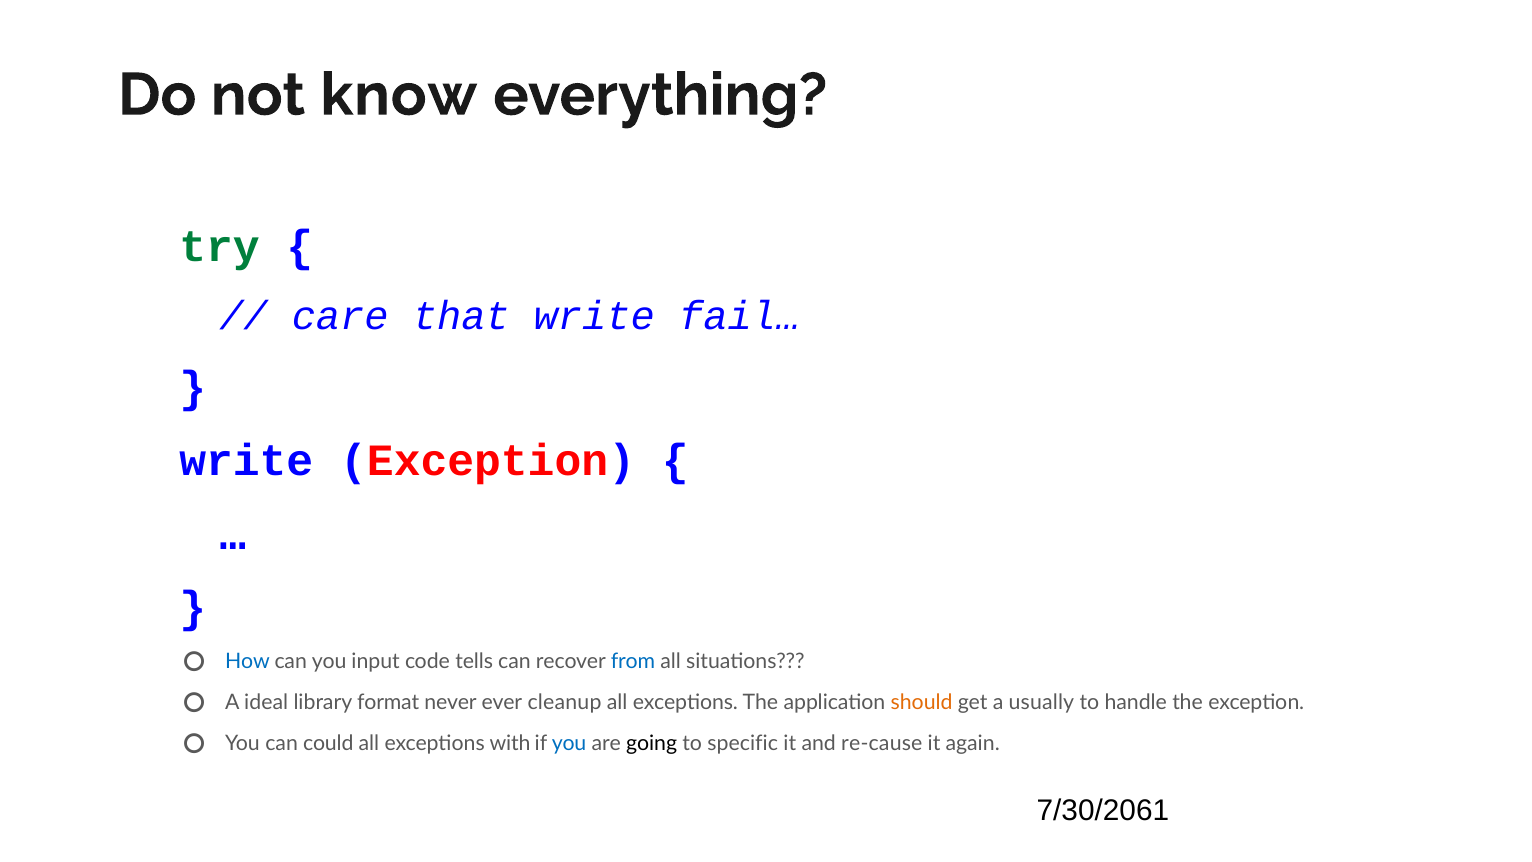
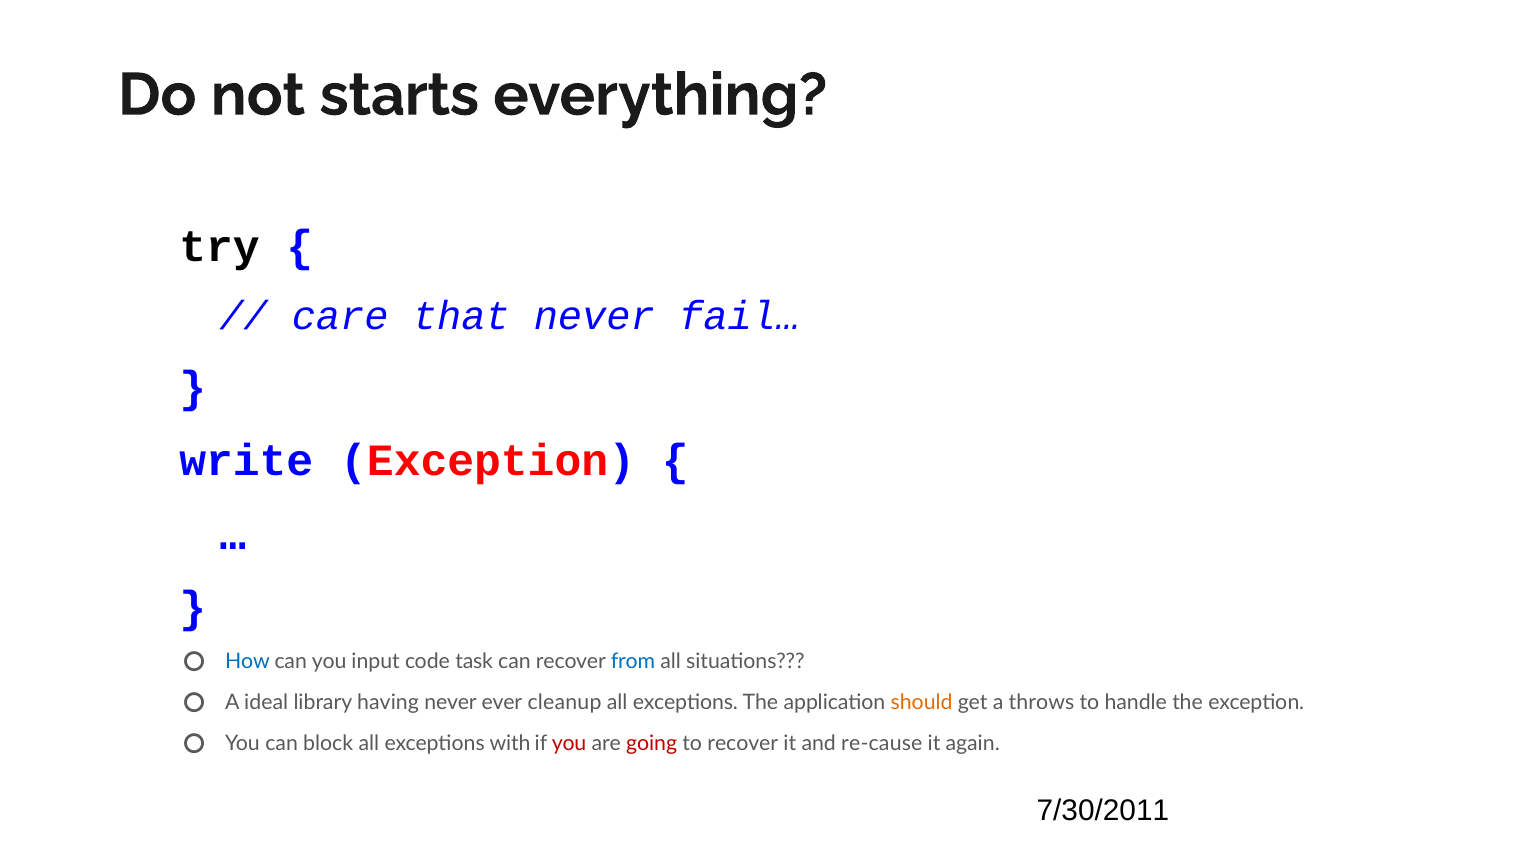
know: know -> starts (399, 95)
try colour: green -> black (219, 247)
that write: write -> never (594, 316)
tells: tells -> task (474, 661)
format: format -> having (388, 702)
usually: usually -> throws (1041, 702)
could: could -> block (328, 743)
you colour: blue -> red (569, 743)
going colour: black -> red (652, 743)
to specific: specific -> recover (743, 743)
7/30/2061: 7/30/2061 -> 7/30/2011 (1103, 810)
